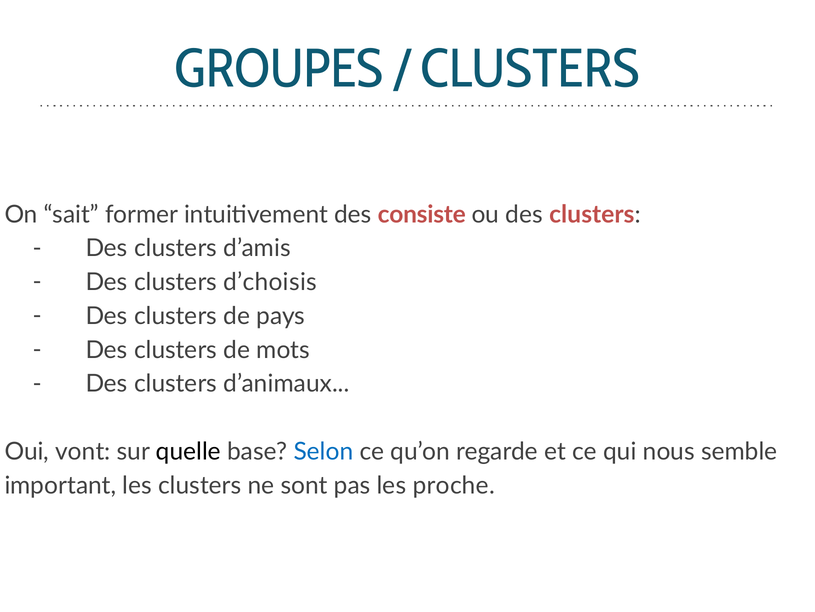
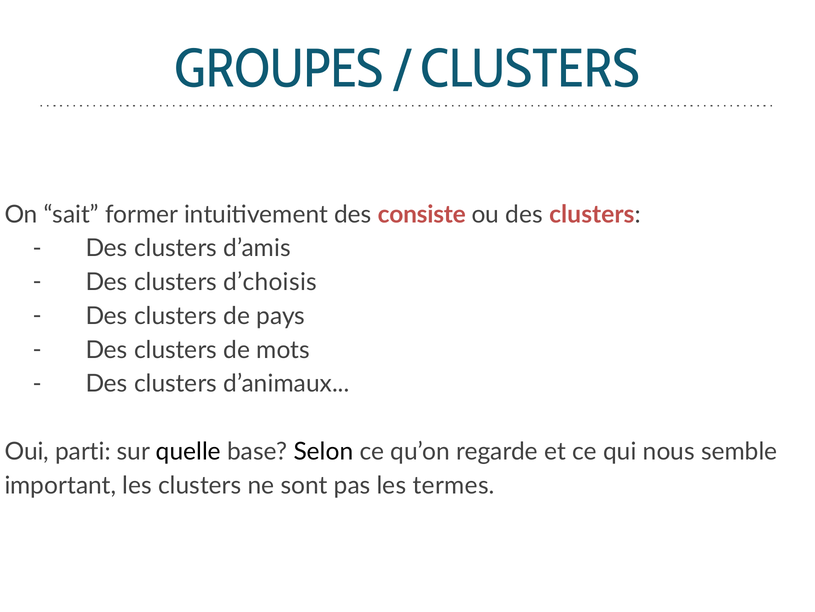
vont: vont -> parti (83, 452)
Selon colour: blue -> black (323, 452)
proche: proche -> termes (454, 486)
